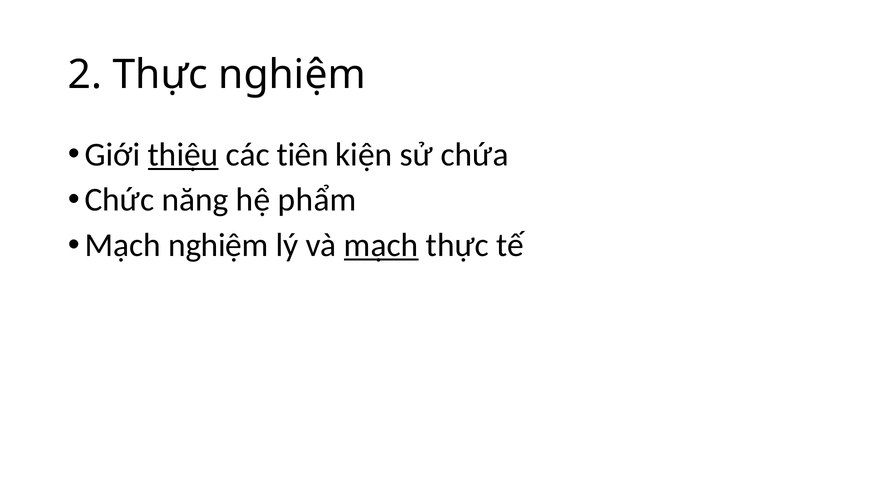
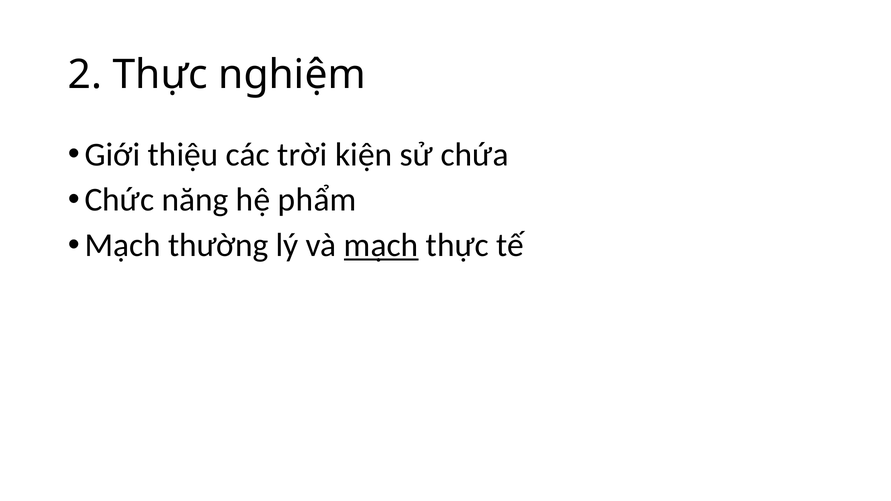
thiệu underline: present -> none (183, 155)
tiên: tiên -> trời (302, 155)
Mạch nghiệm: nghiệm -> thường (218, 245)
